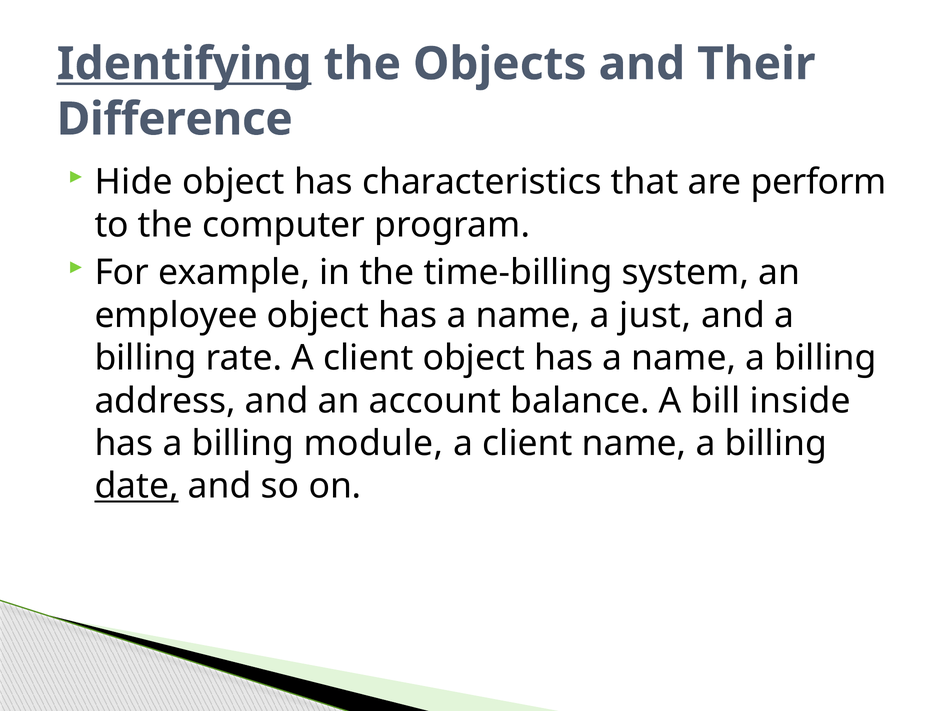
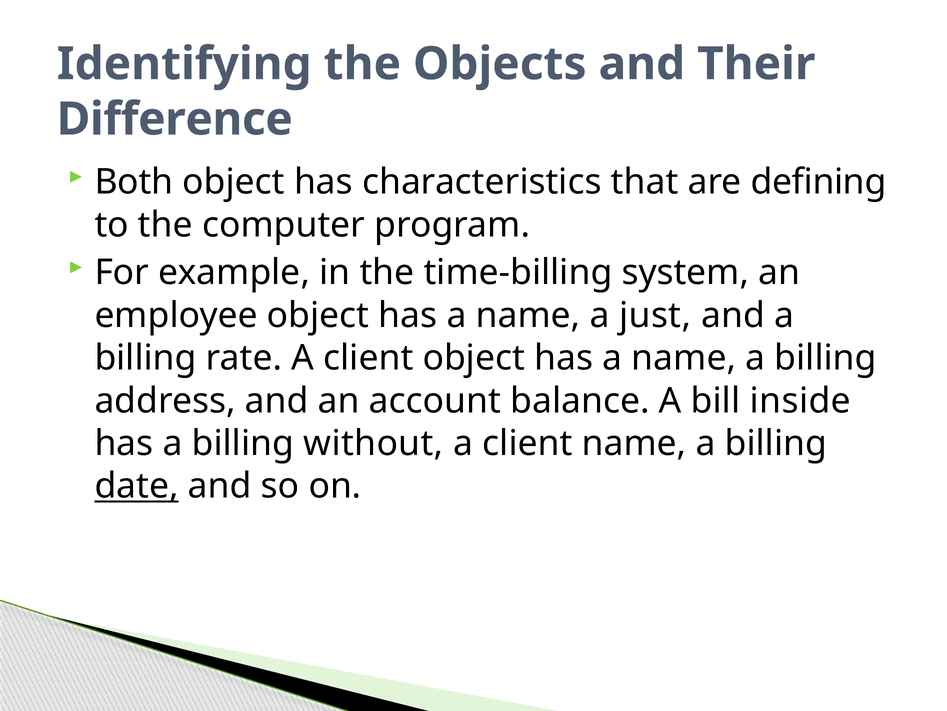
Identifying underline: present -> none (184, 64)
Hide: Hide -> Both (134, 182)
perform: perform -> defining (819, 182)
module: module -> without (373, 443)
